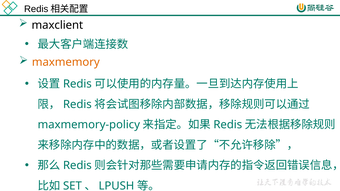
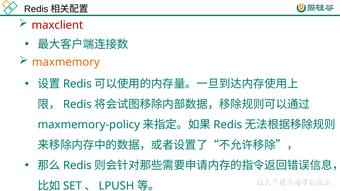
maxclient colour: black -> red (57, 25)
